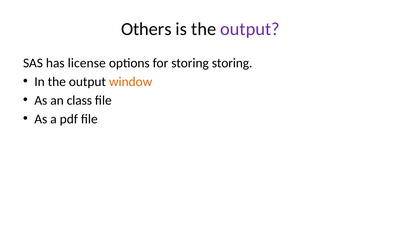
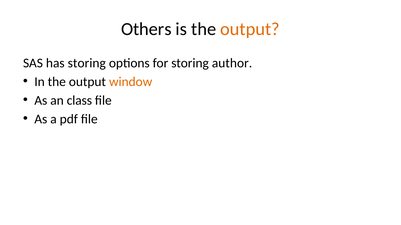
output colour: purple -> orange (250, 29)
has license: license -> storing (87, 63)
storing storing: storing -> author (232, 63)
